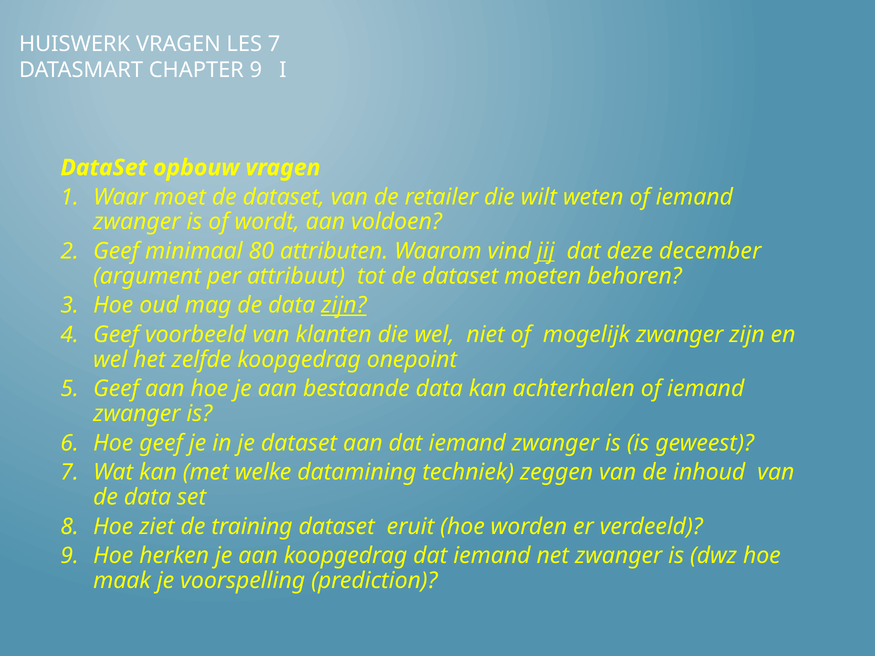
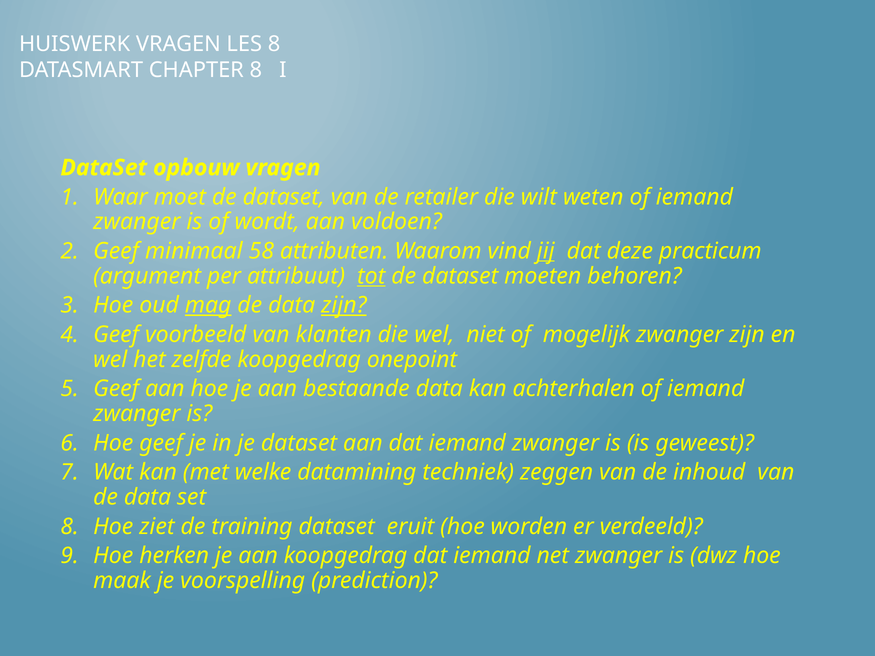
LES 7: 7 -> 8 (274, 44)
CHAPTER 9: 9 -> 8 (256, 70)
80: 80 -> 58 (261, 251)
december: december -> practicum (710, 251)
tot underline: none -> present (371, 276)
mag underline: none -> present (208, 305)
